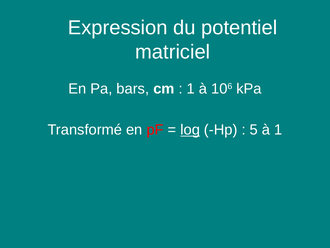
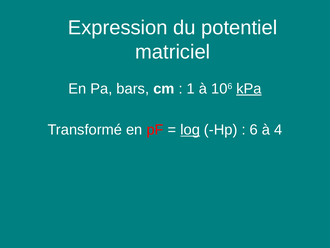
kPa underline: none -> present (249, 88)
5: 5 -> 6 (254, 130)
à 1: 1 -> 4 (278, 130)
